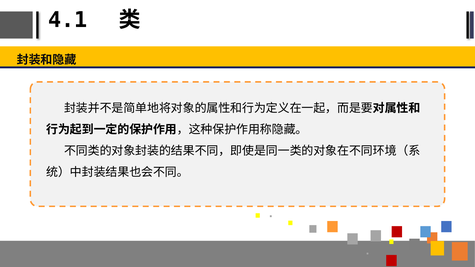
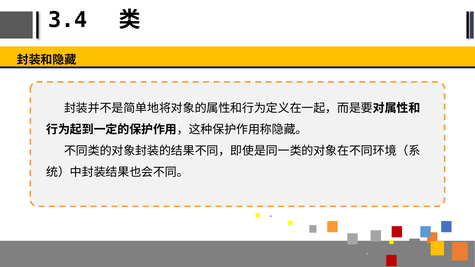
4.1: 4.1 -> 3.4 (68, 20)
